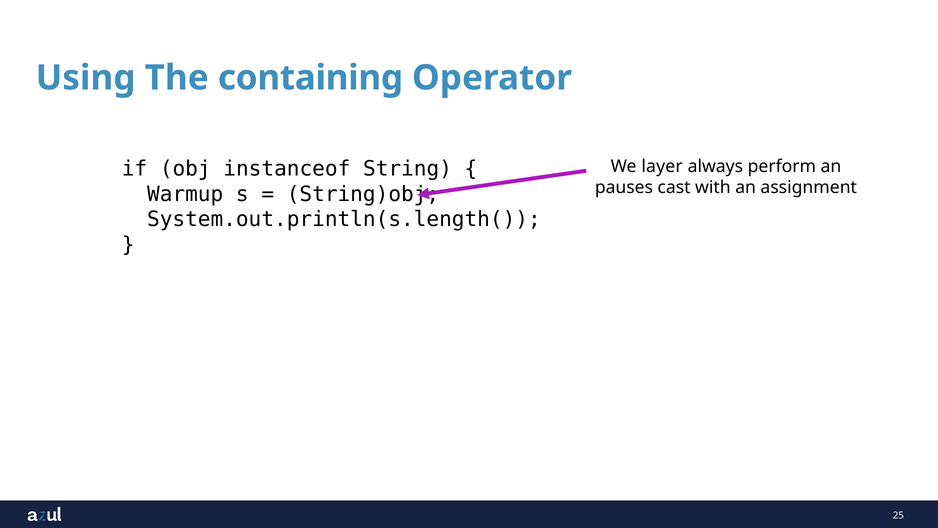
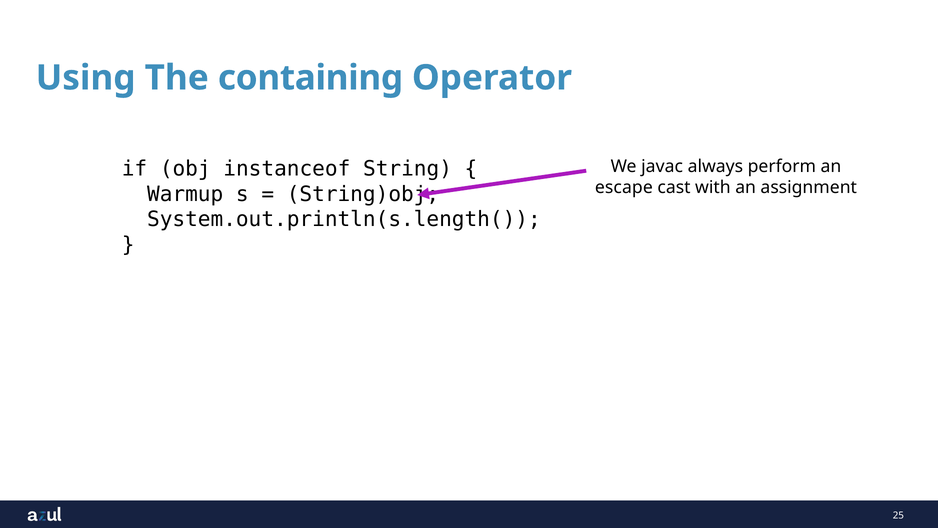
layer: layer -> javac (662, 166)
pauses: pauses -> escape (624, 187)
